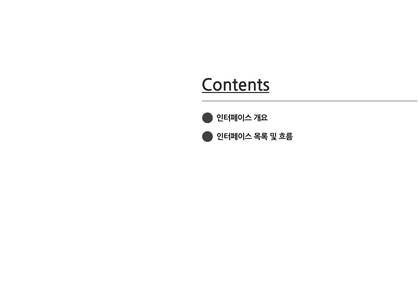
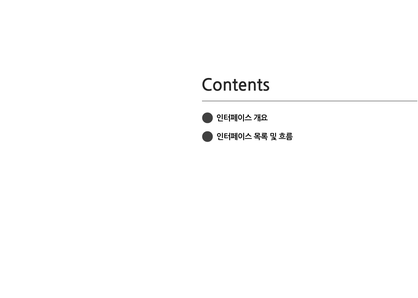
Contents underline: present -> none (236, 85)
